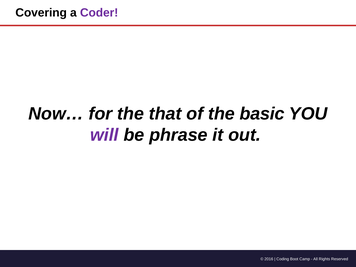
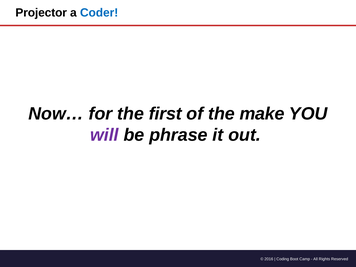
Covering: Covering -> Projector (41, 13)
Coder colour: purple -> blue (99, 13)
that: that -> first (165, 114)
basic: basic -> make (262, 114)
